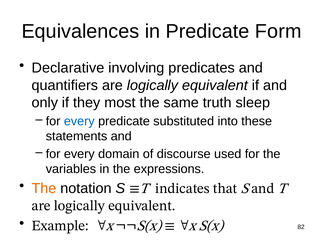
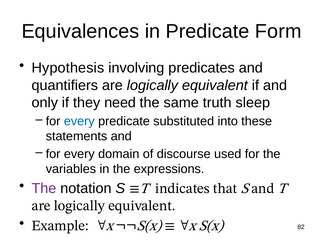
Declarative: Declarative -> Hypothesis (68, 68)
most: most -> need (120, 103)
The colour: orange -> purple (44, 188)
